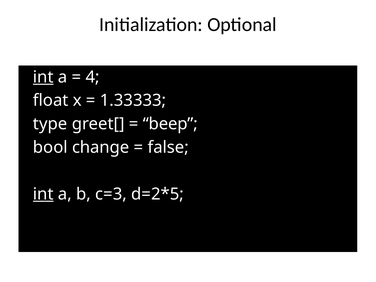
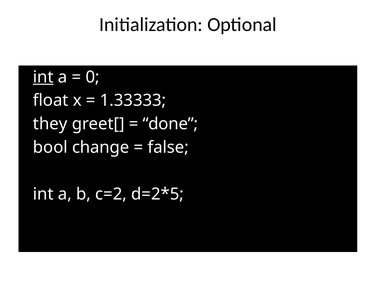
4: 4 -> 0 (93, 77)
type: type -> they (50, 124)
beep: beep -> done (170, 124)
int underline: present -> none (43, 194)
c=3: c=3 -> c=2 (111, 194)
